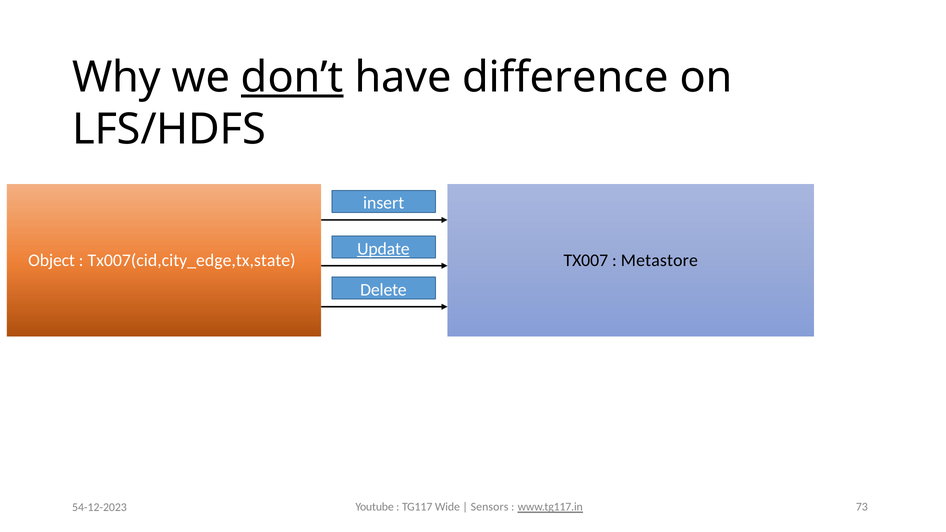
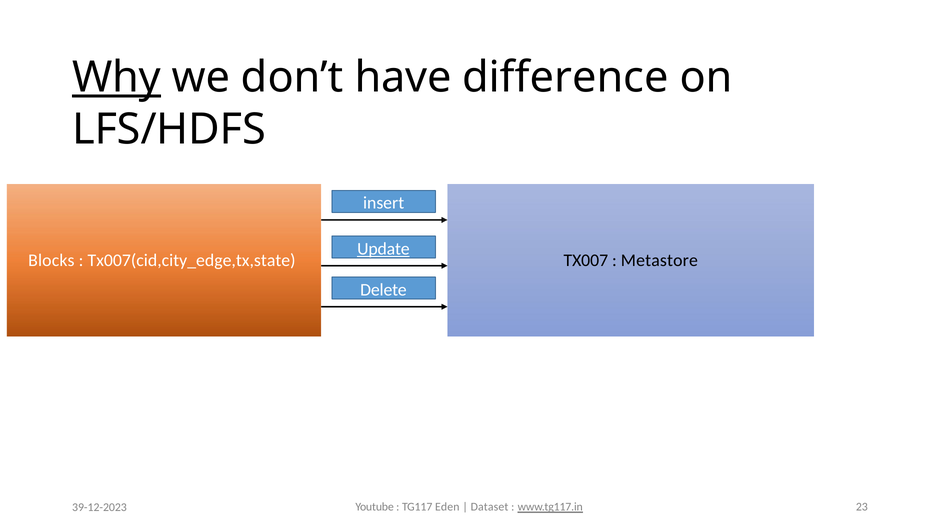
Why underline: none -> present (117, 77)
don’t underline: present -> none (292, 77)
Object: Object -> Blocks (51, 261)
54-12-2023: 54-12-2023 -> 39-12-2023 (99, 507)
Wide: Wide -> Eden (447, 507)
Sensors: Sensors -> Dataset (490, 507)
73: 73 -> 23 (862, 507)
